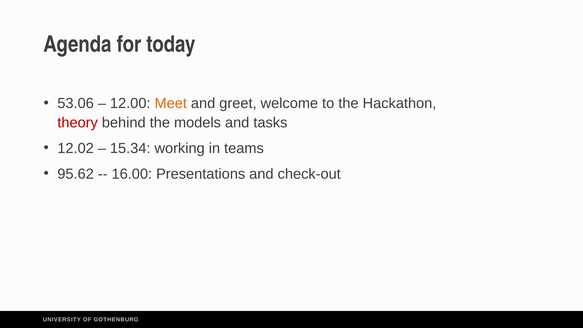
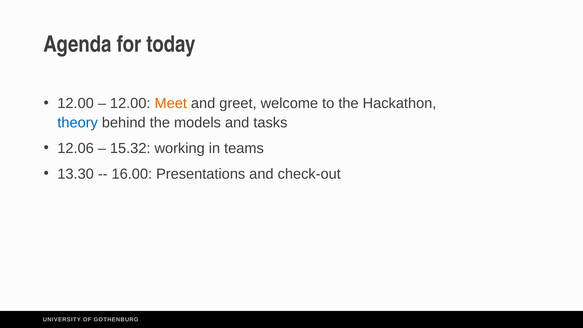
53.06: 53.06 -> 12.00 (76, 103)
theory colour: red -> blue (78, 123)
12.02: 12.02 -> 12.06 (76, 148)
15.34: 15.34 -> 15.32 (130, 148)
95.62: 95.62 -> 13.30 (76, 174)
